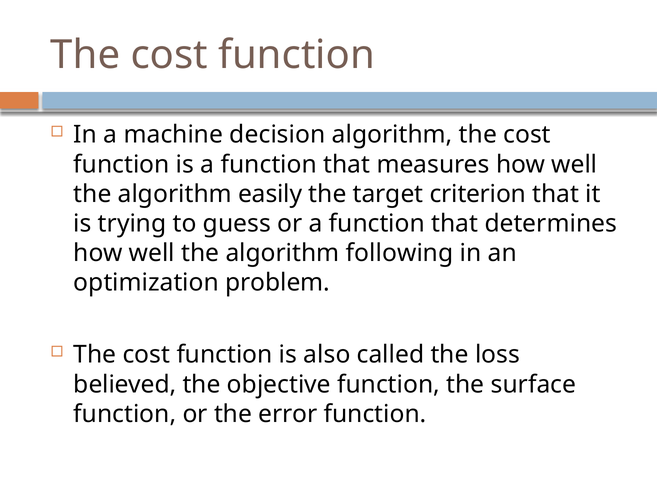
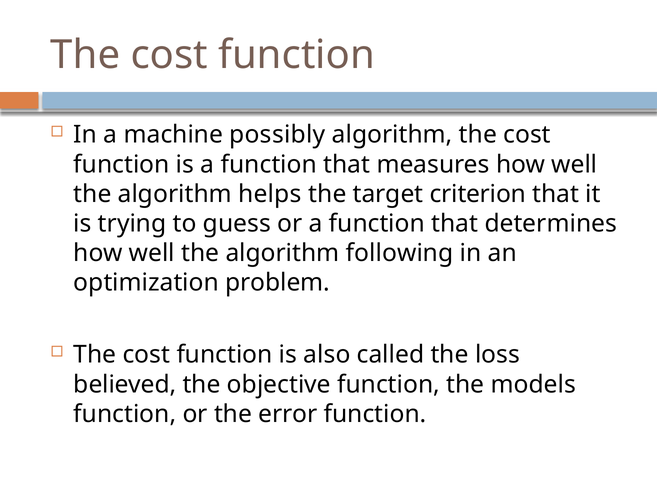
decision: decision -> possibly (277, 135)
easily: easily -> helps (270, 194)
surface: surface -> models (533, 384)
